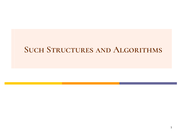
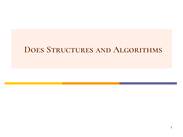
Such: Such -> Does (34, 50)
